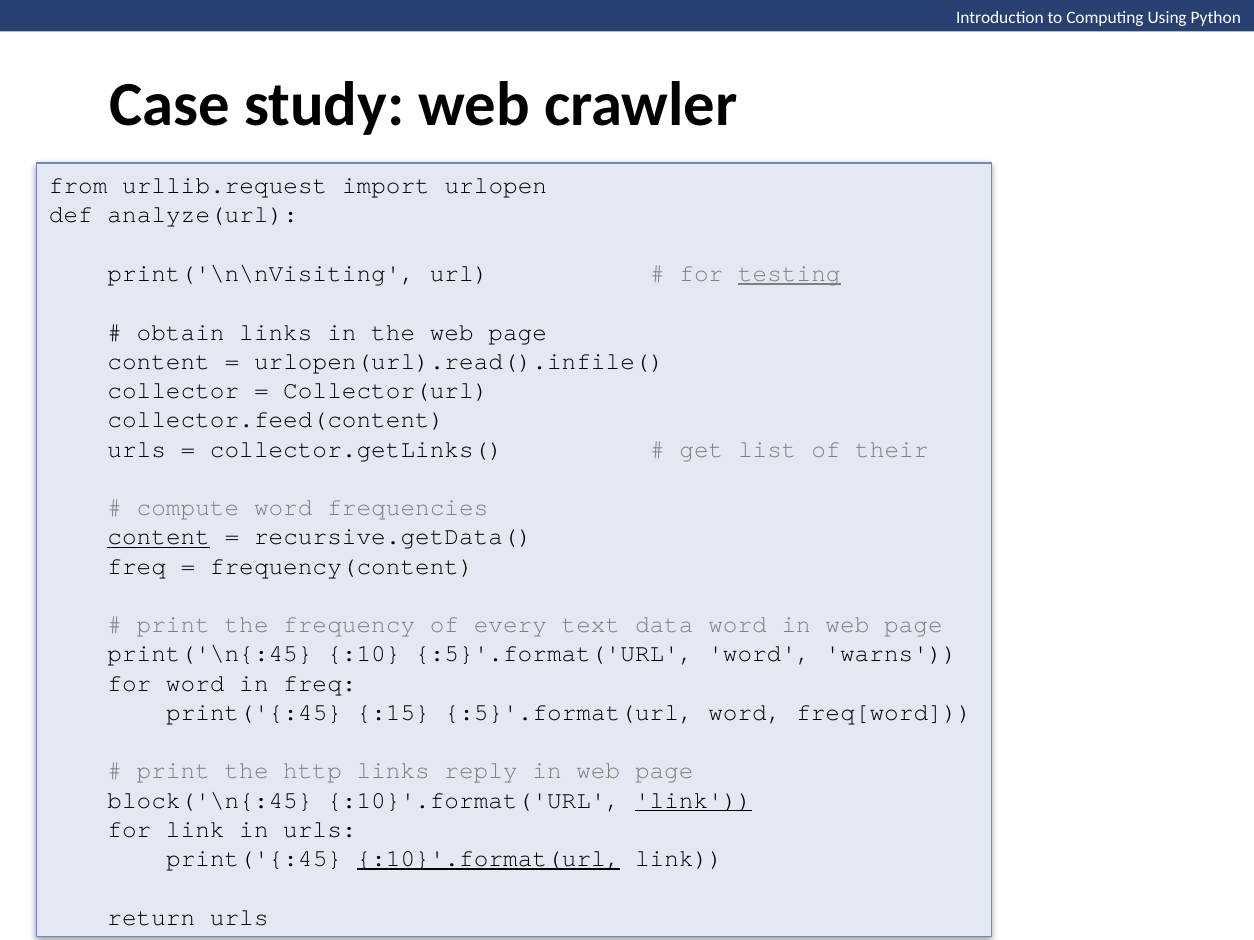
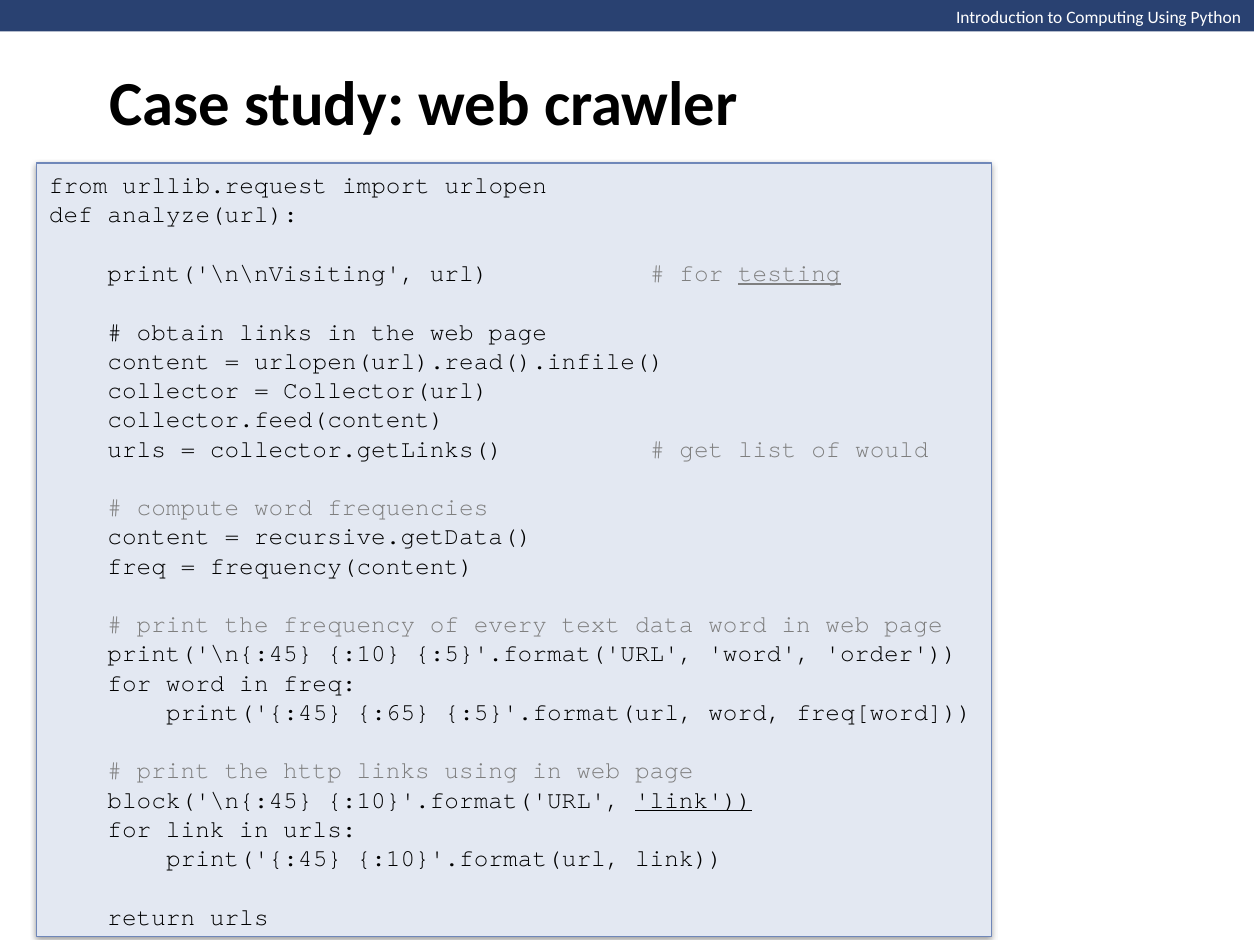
their: their -> would (892, 449)
content underline: present -> none (159, 537)
warns: warns -> order (891, 654)
:15: :15 -> :65 (393, 713)
links reply: reply -> using (481, 771)
:10}'.format(url underline: present -> none (489, 859)
